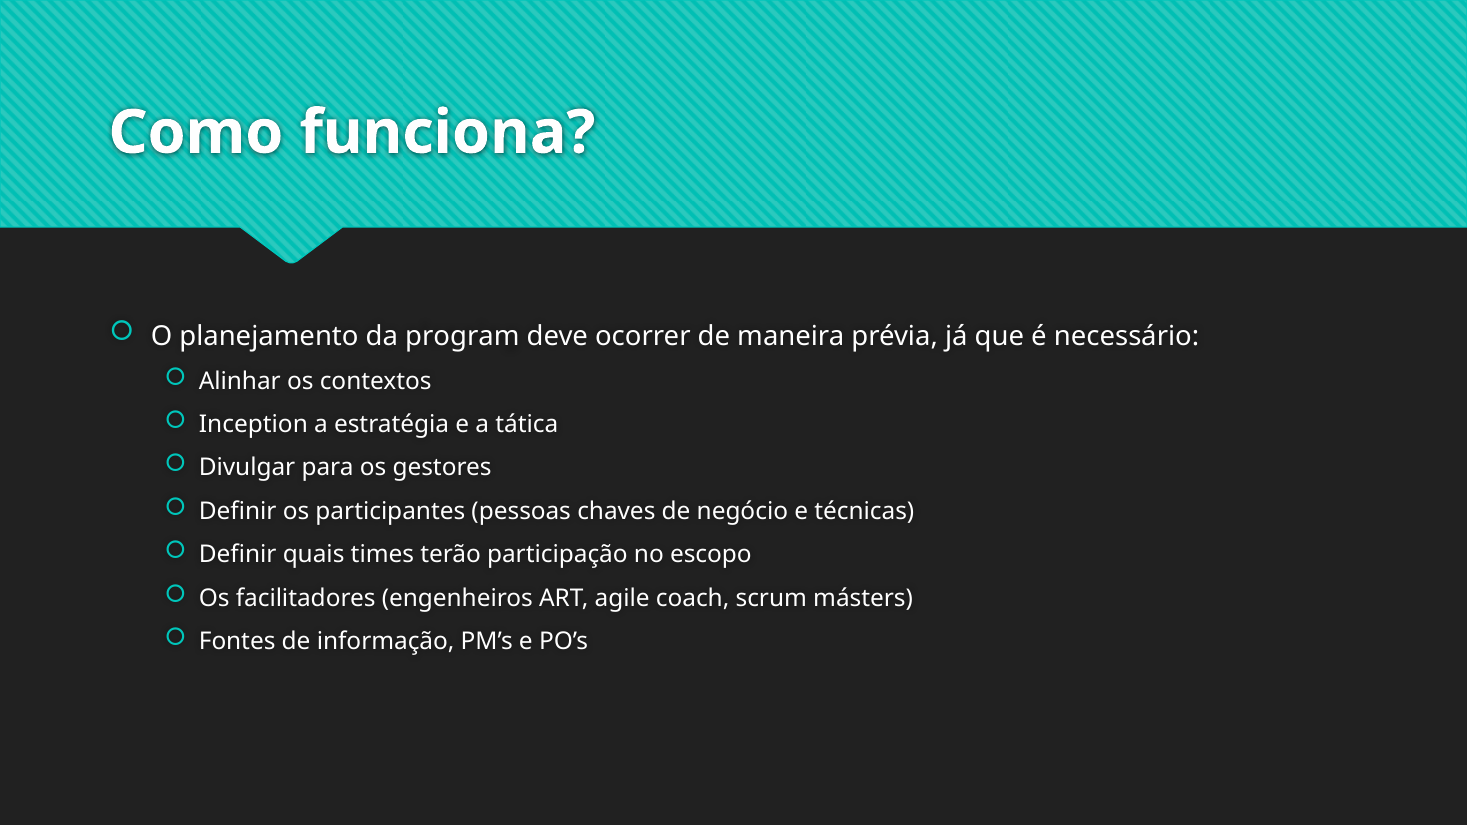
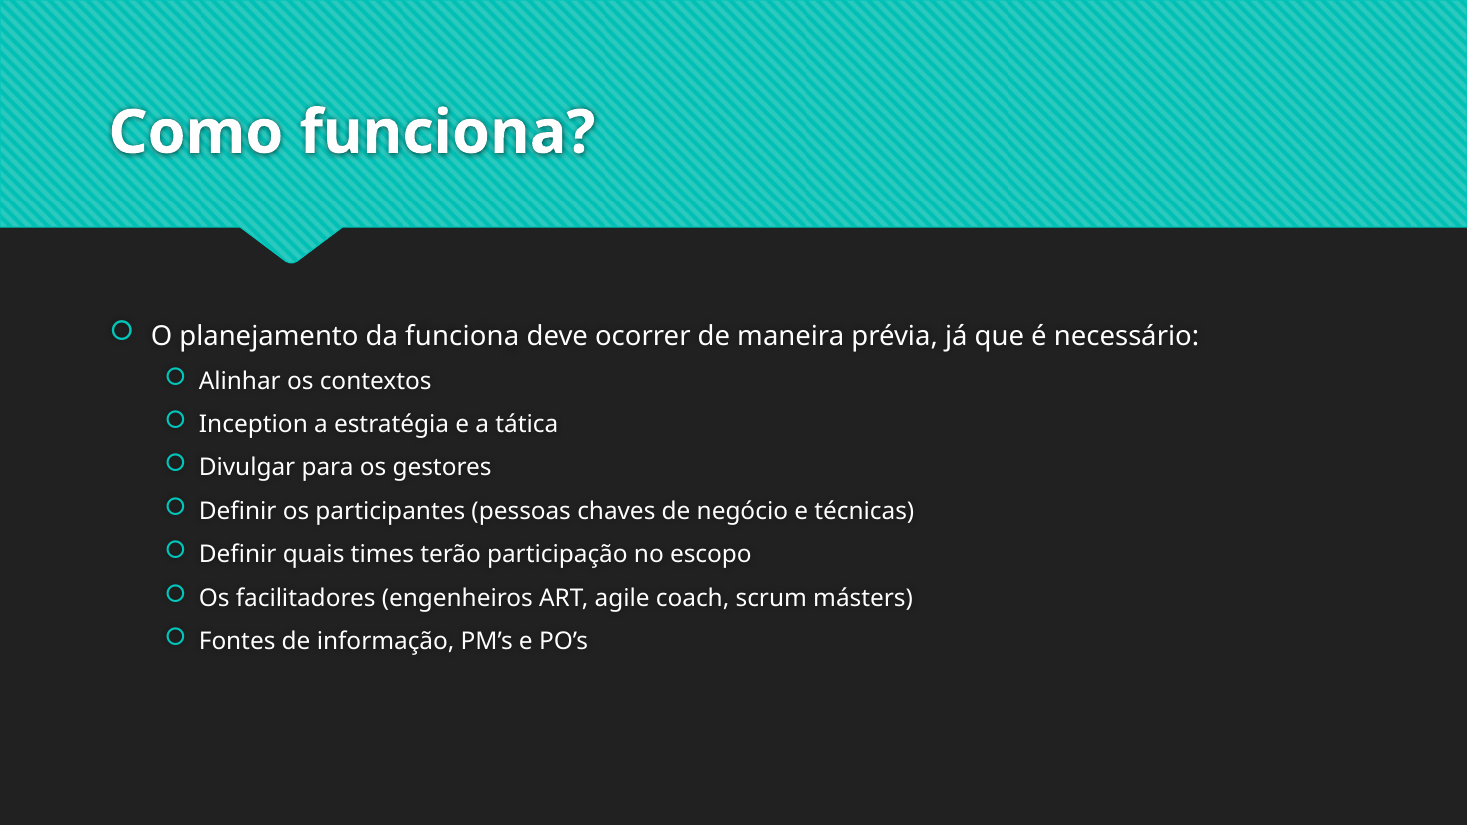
da program: program -> funciona (462, 336)
